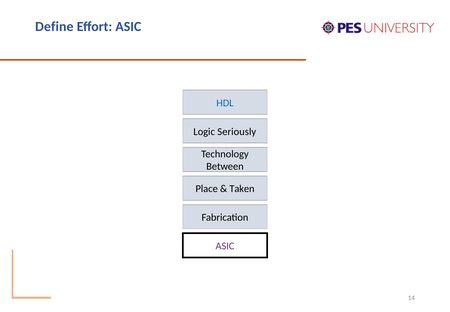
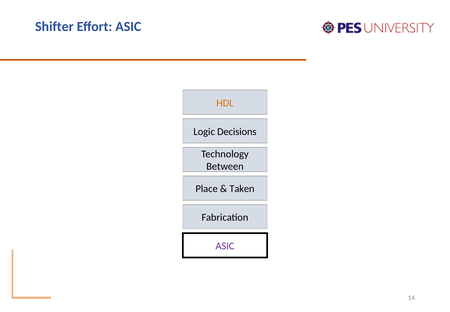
Define: Define -> Shifter (54, 27)
HDL colour: blue -> orange (225, 103)
Seriously: Seriously -> Decisions (237, 131)
